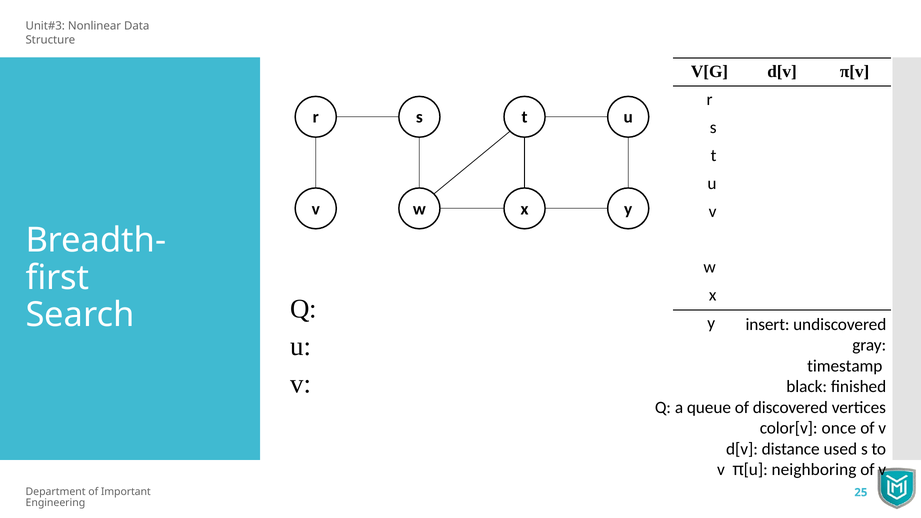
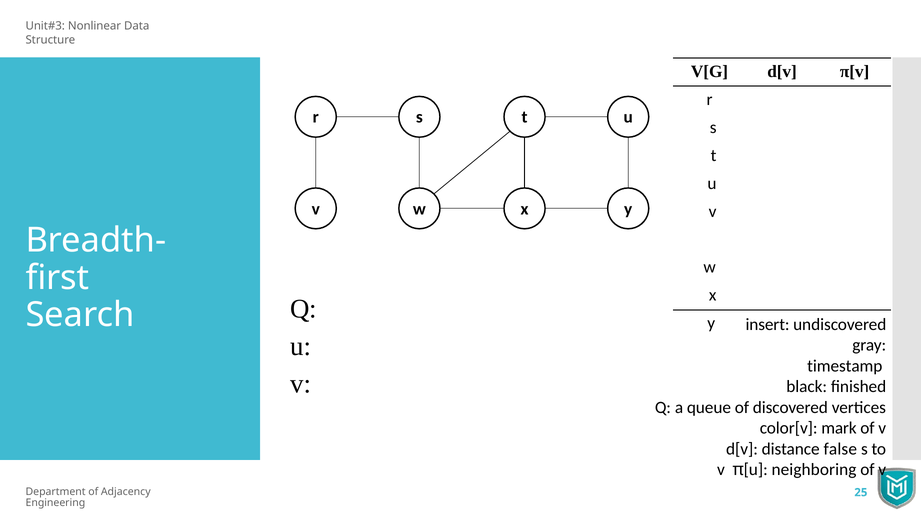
once: once -> mark (839, 428)
used: used -> false (840, 449)
Important: Important -> Adjacency (126, 492)
